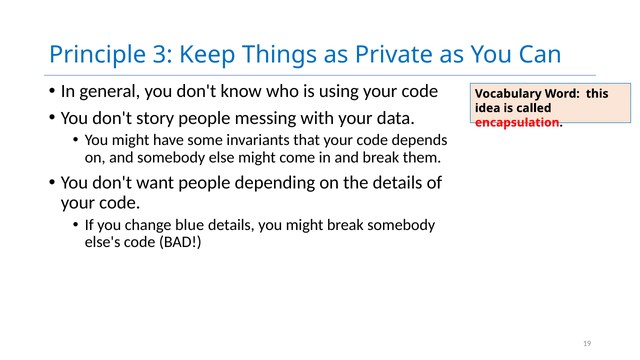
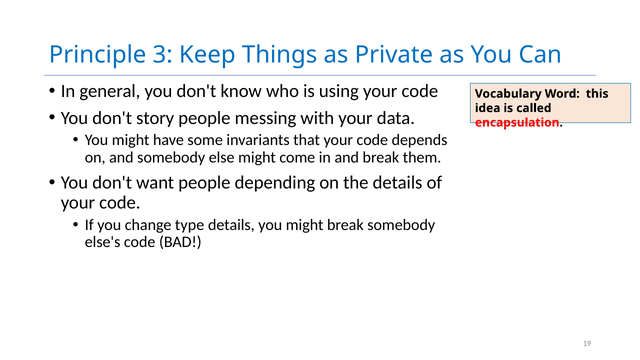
blue: blue -> type (190, 225)
